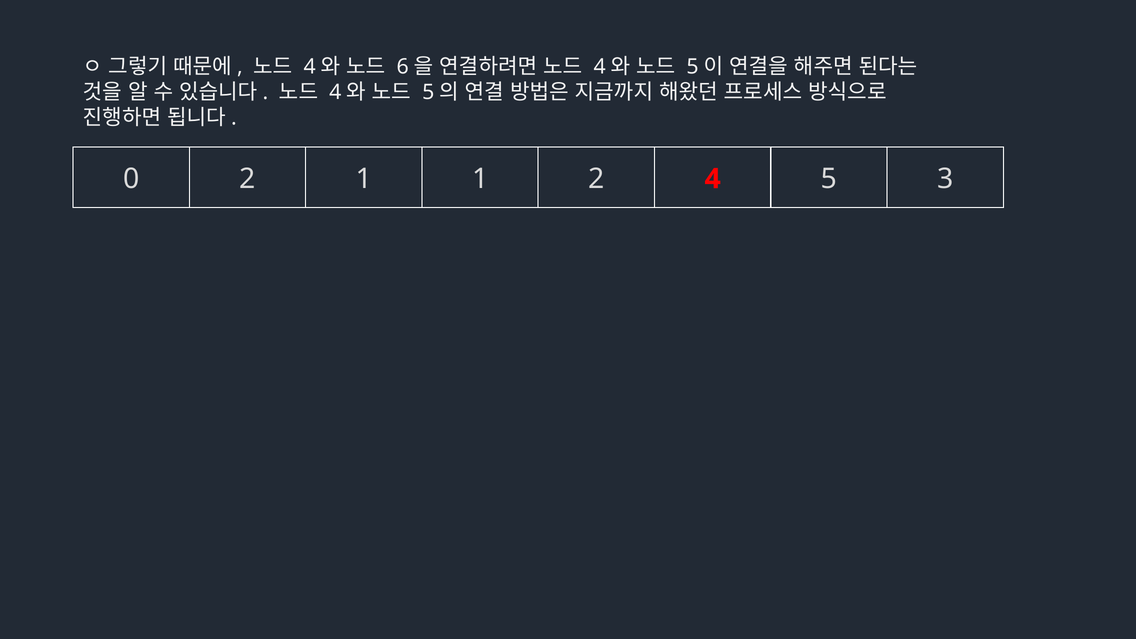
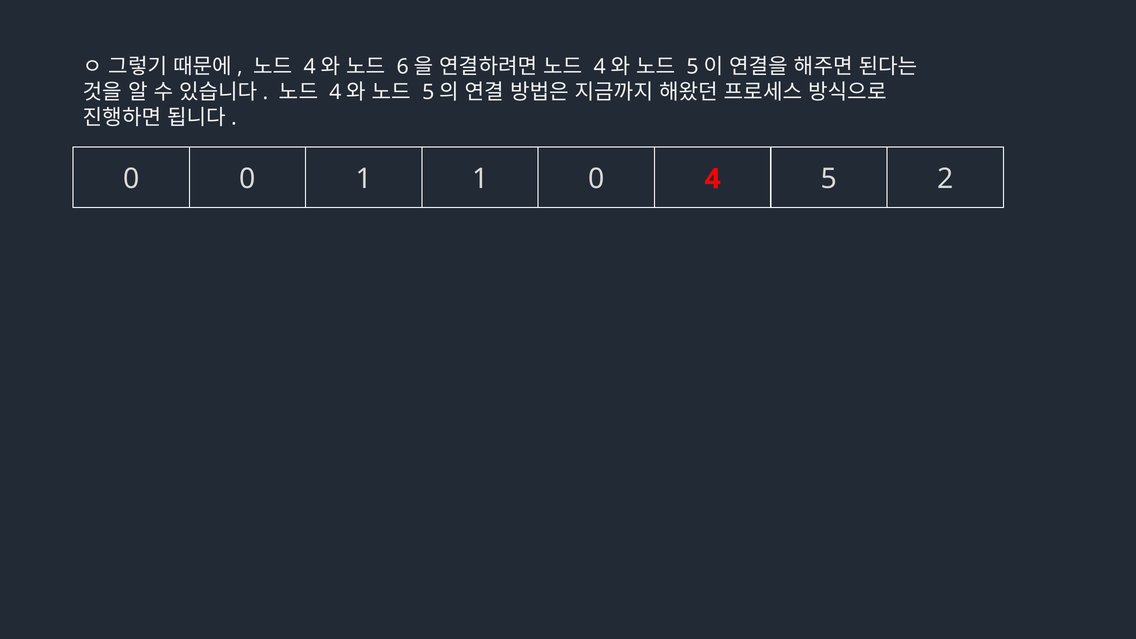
0 2: 2 -> 0 (248, 179)
1 2: 2 -> 0 (596, 179)
3: 3 -> 2 (945, 179)
